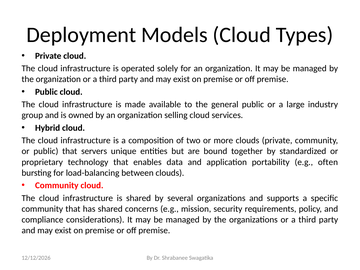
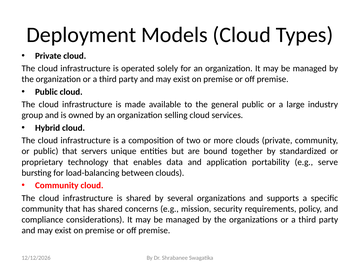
often: often -> serve (328, 162)
